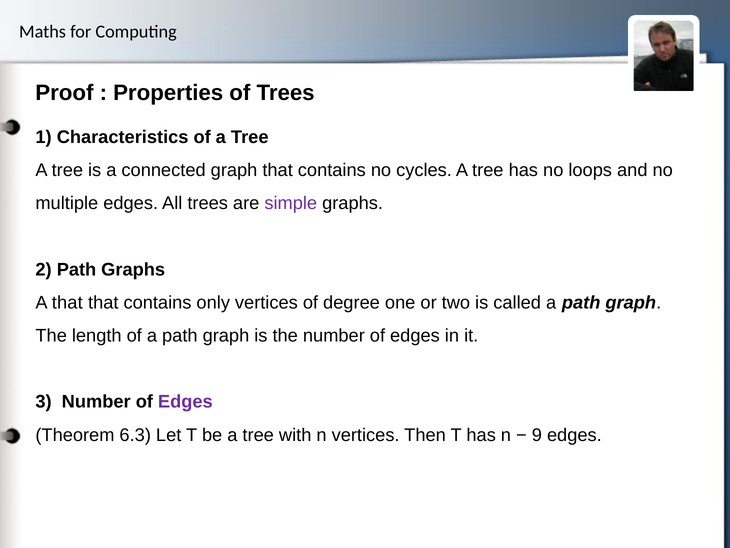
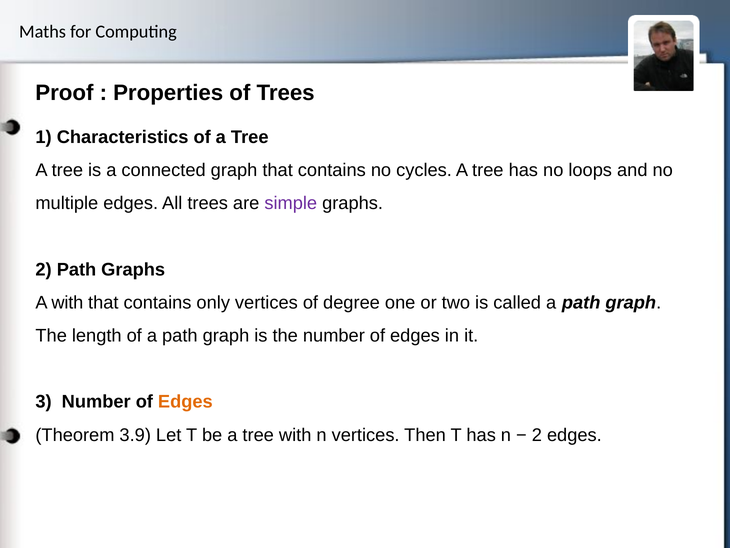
A that: that -> with (67, 302)
Edges colour: purple -> orange (185, 402)
6.3: 6.3 -> 3.9 (135, 435)
9: 9 -> 2 (537, 435)
